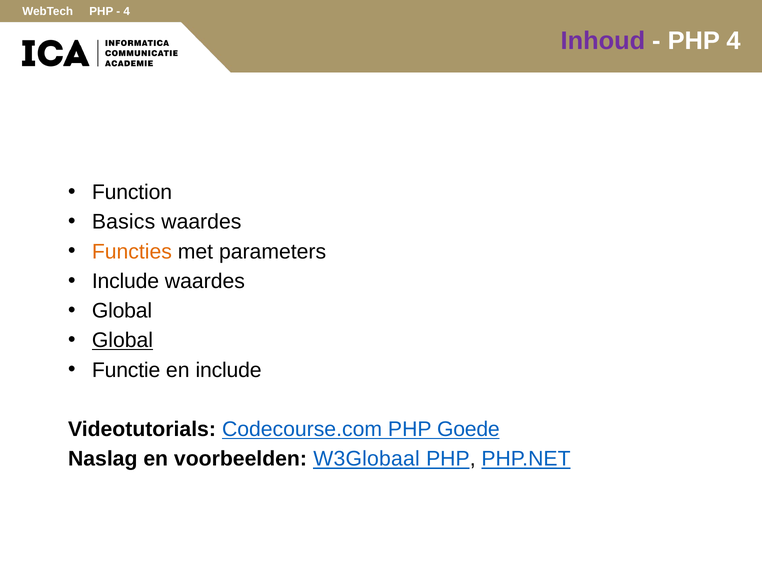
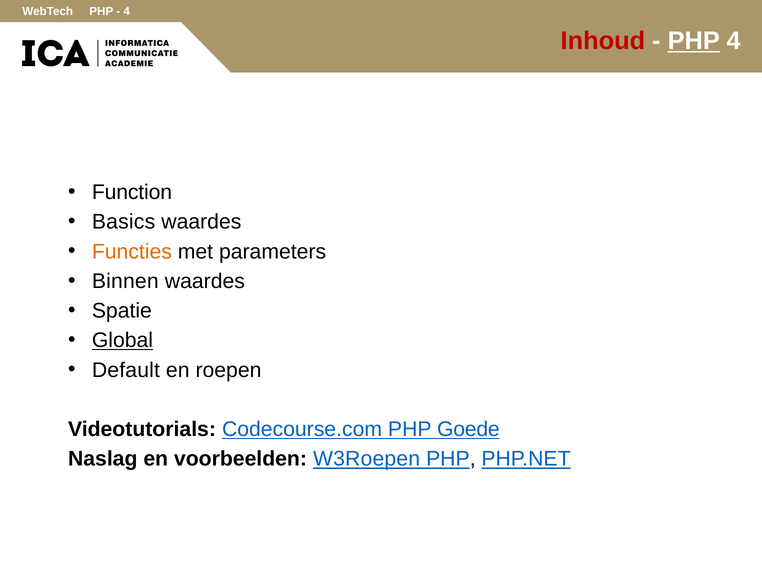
Inhoud colour: purple -> red (603, 41)
PHP underline: none -> present (694, 41)
Include: Include -> Binnen (125, 281)
Global: Global -> Spatie (122, 311)
Functie: Functie -> Default (126, 370)
en include: include -> roepen (228, 370)
W3Globaal: W3Globaal -> W3Roepen (367, 459)
